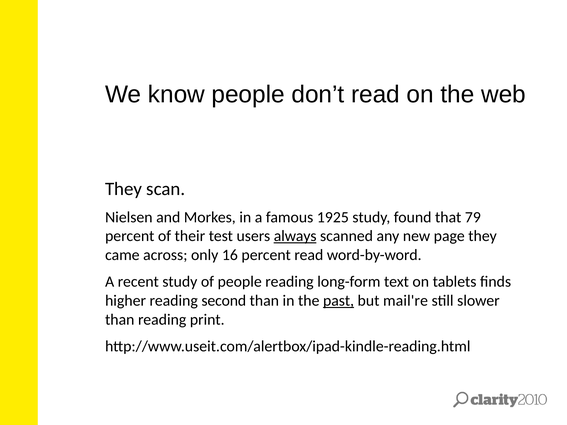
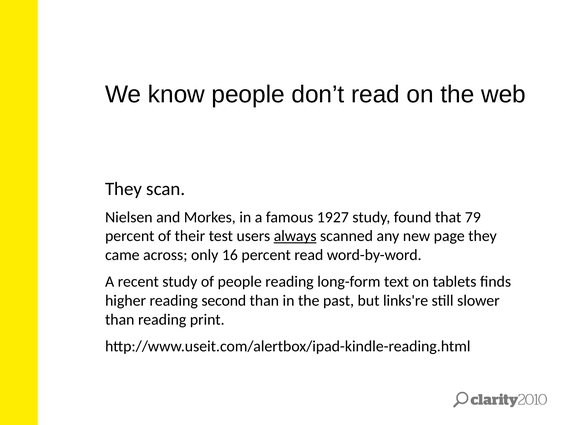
1925: 1925 -> 1927 (333, 217)
past underline: present -> none (339, 301)
mail're: mail're -> links're (406, 301)
